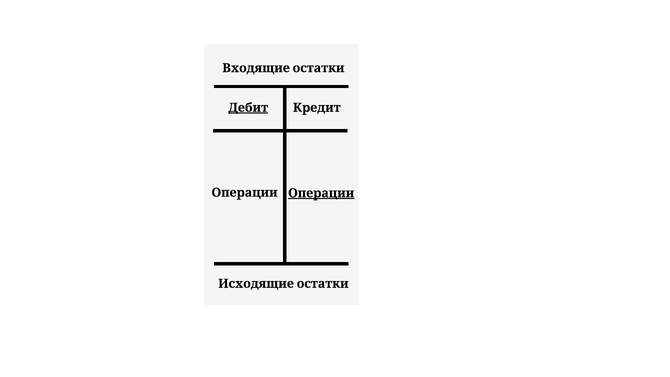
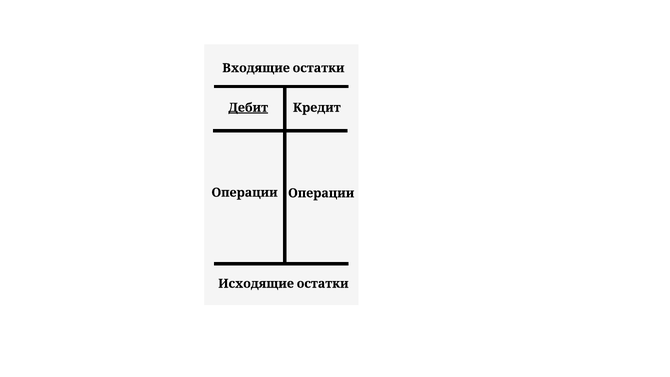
Операции underline: present -> none (321, 193)
